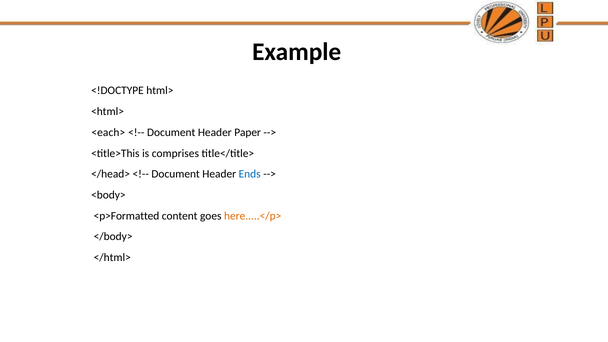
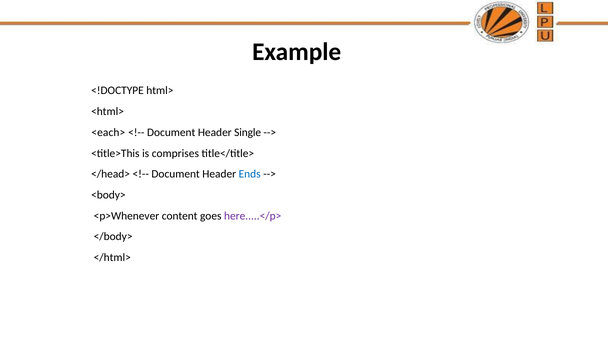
Paper: Paper -> Single (248, 132)
<p>Formatted: <p>Formatted -> <p>Whenever (126, 216)
here.....</p> colour: orange -> purple (253, 216)
